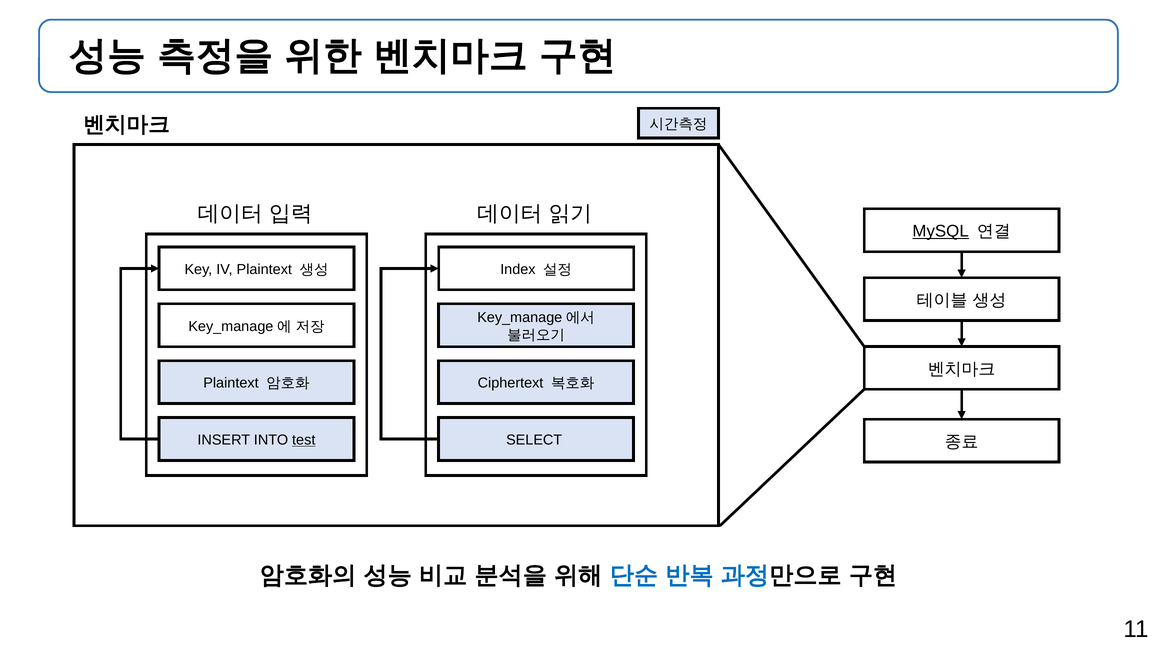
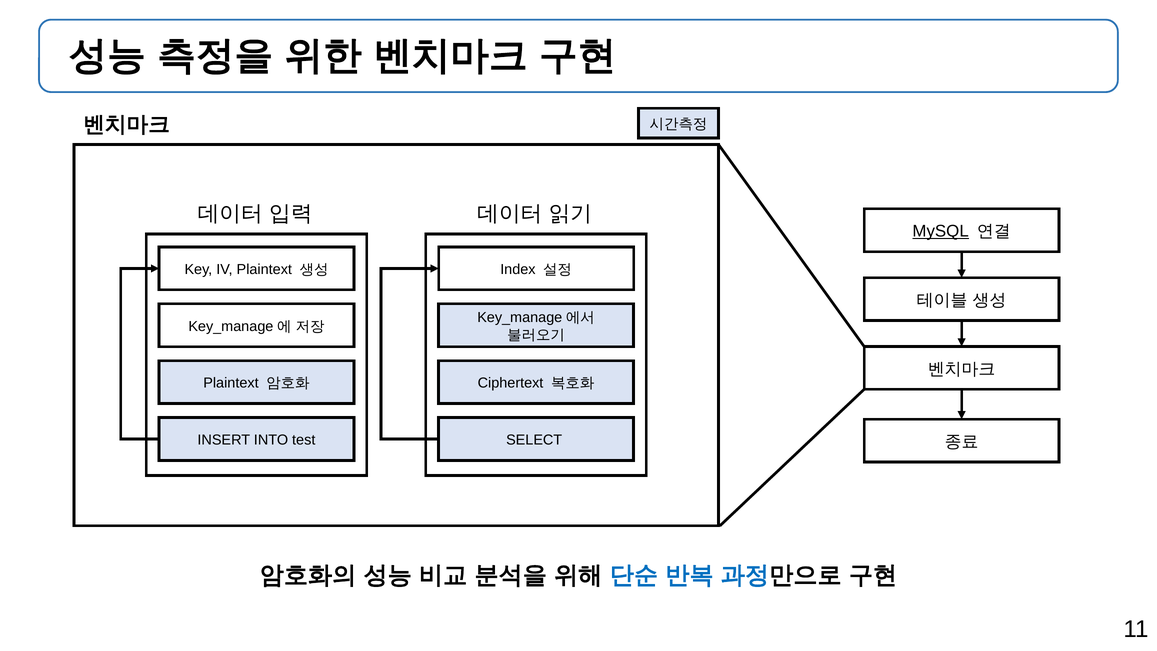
test underline: present -> none (304, 440)
